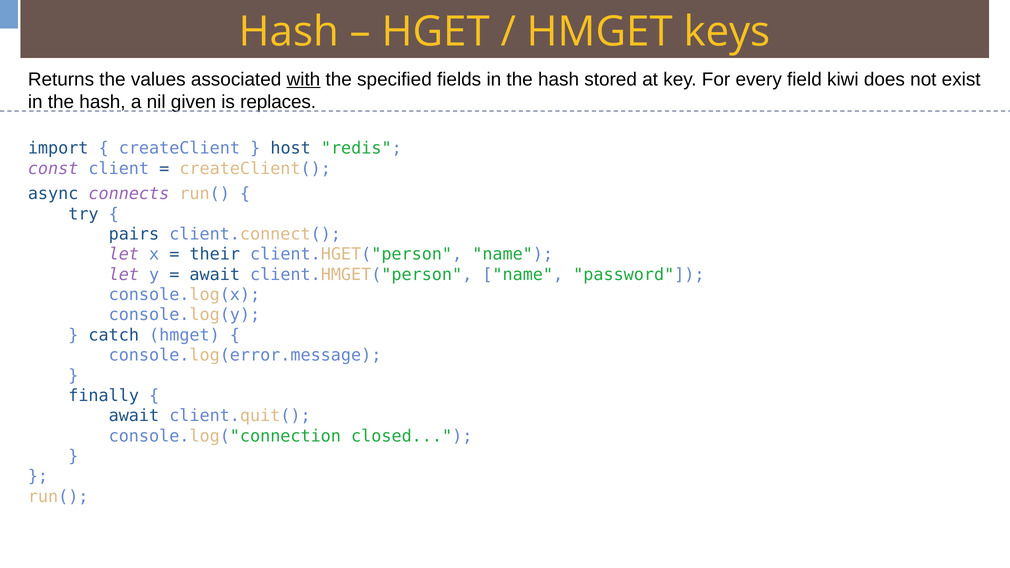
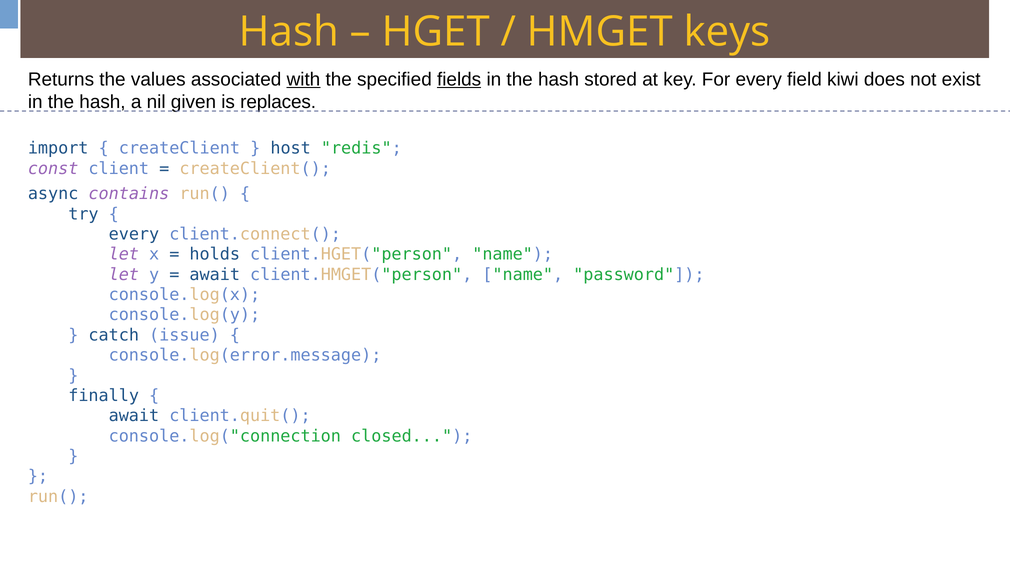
fields underline: none -> present (459, 80)
connects: connects -> contains (129, 194)
pairs: pairs -> every (134, 234)
their: their -> holds (215, 254)
catch hmget: hmget -> issue (184, 335)
